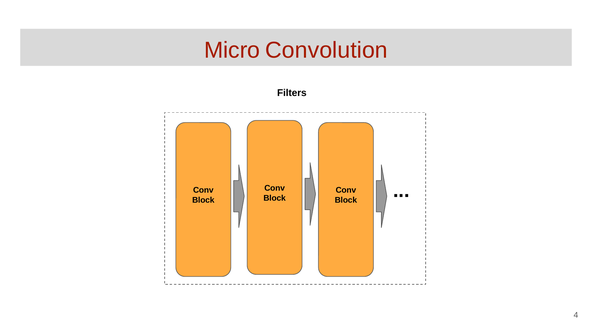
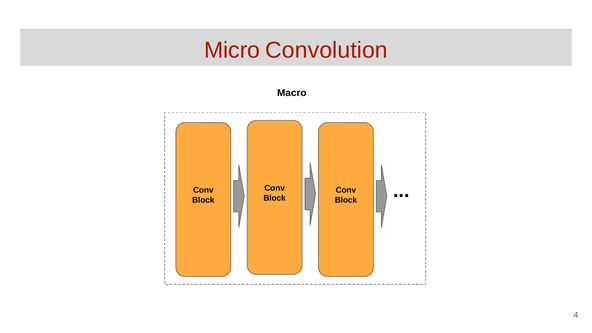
Filters: Filters -> Macro (292, 93)
